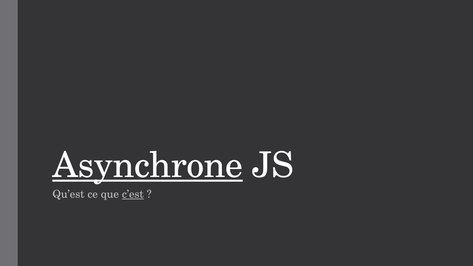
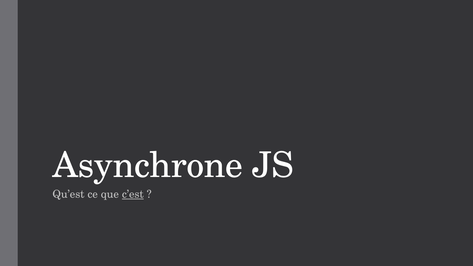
Asynchrone underline: present -> none (148, 166)
